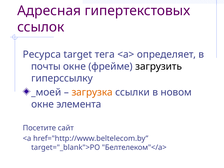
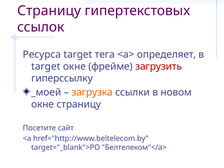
Адресная: Адресная -> Страницу (49, 11)
почты: почты -> target (46, 66)
загрузить colour: black -> red (159, 66)
окне элемента: элемента -> страницу (79, 104)
